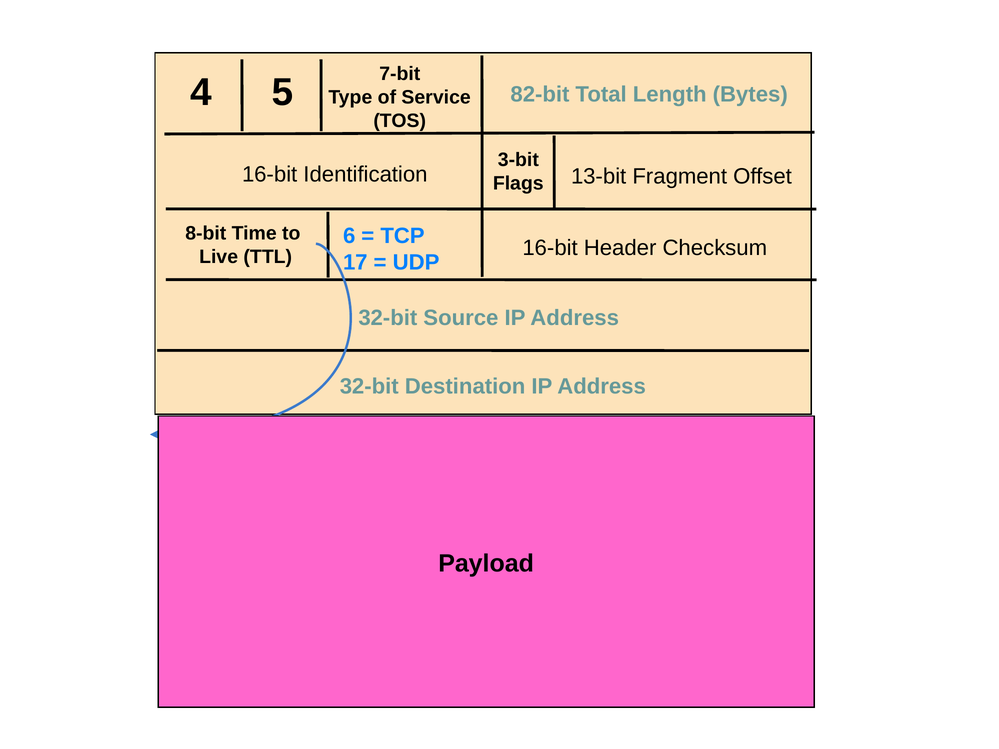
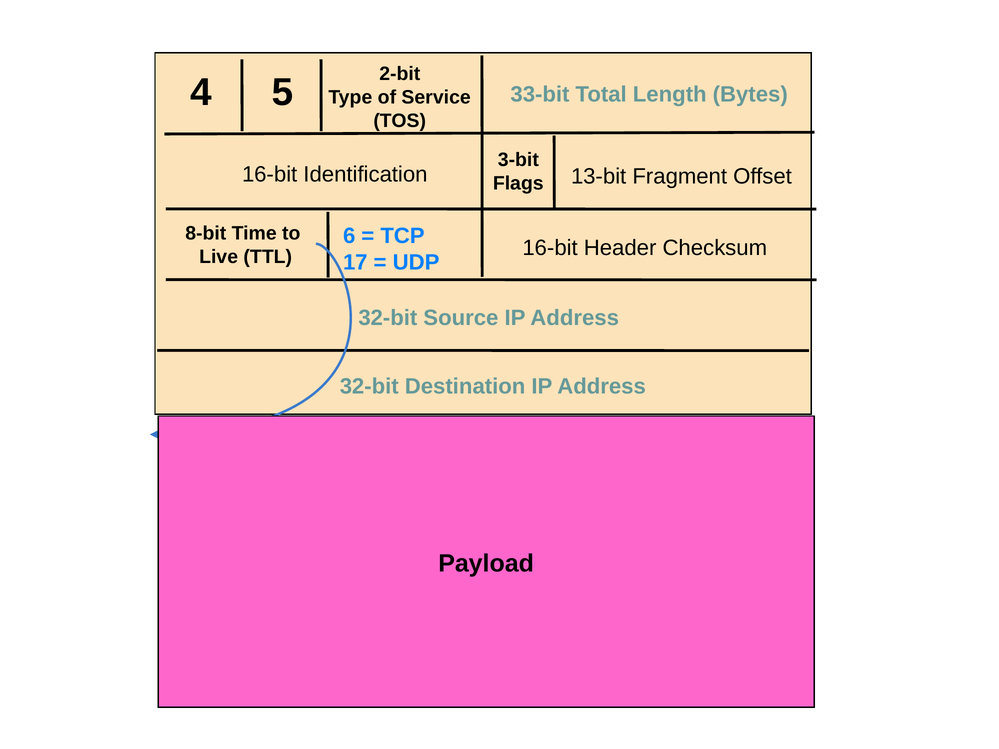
7-bit: 7-bit -> 2-bit (400, 74)
82-bit: 82-bit -> 33-bit (540, 95)
